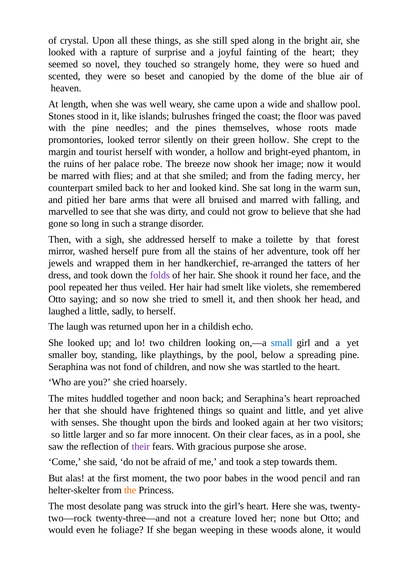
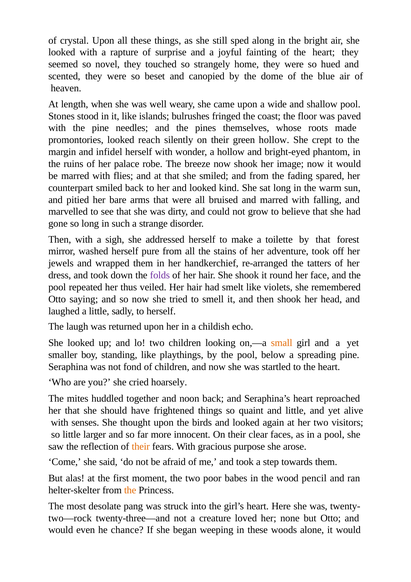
terror: terror -> reach (149, 140)
tourist: tourist -> infidel (109, 152)
mercy: mercy -> spared (330, 176)
small colour: blue -> orange (282, 343)
their colour: purple -> orange (141, 446)
foliage: foliage -> chance (127, 530)
